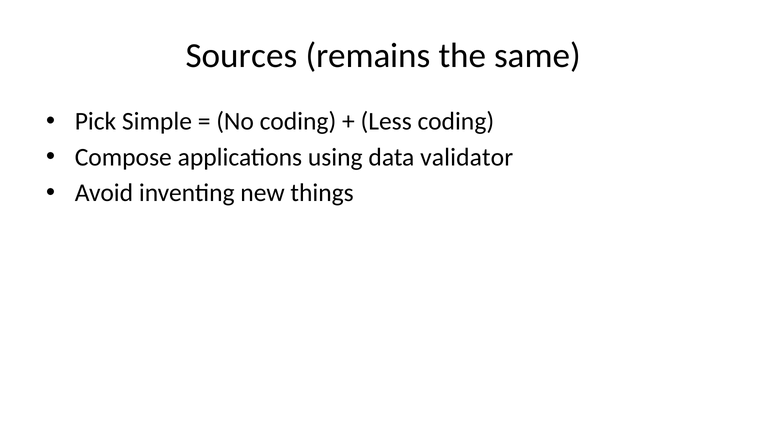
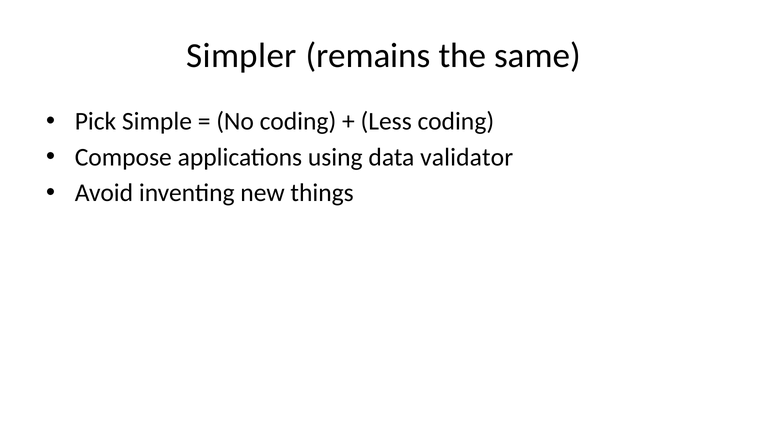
Sources: Sources -> Simpler (241, 56)
